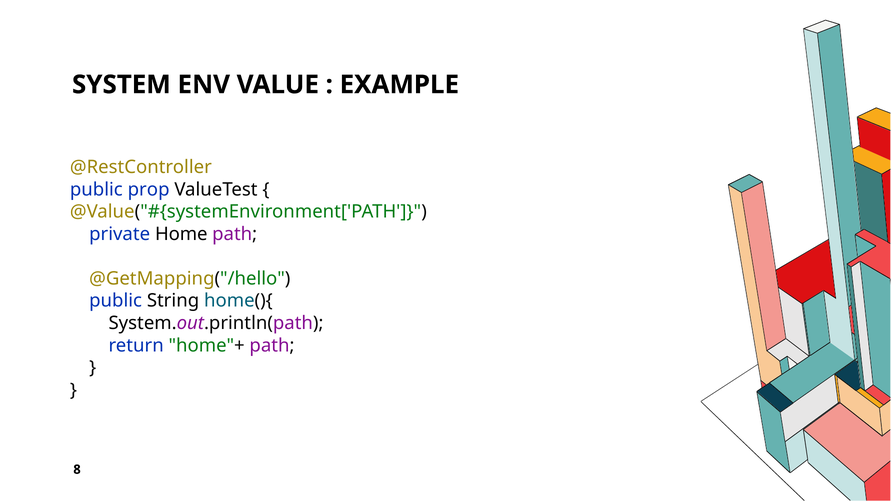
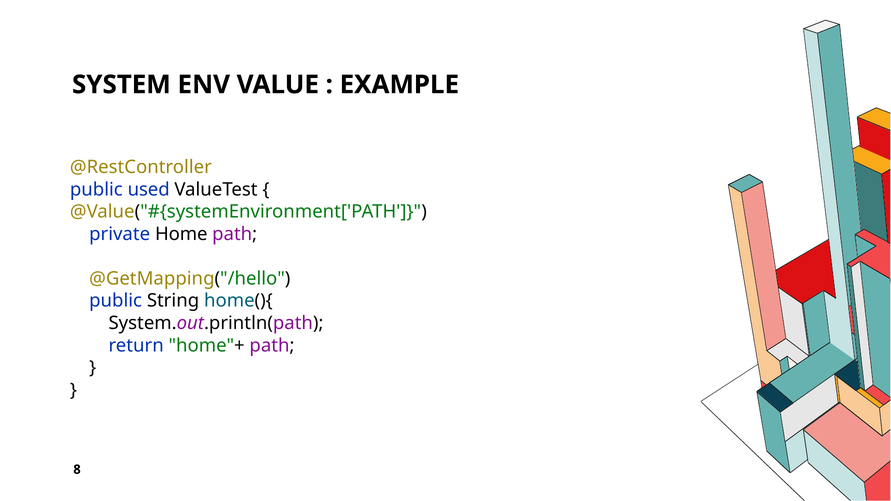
prop: prop -> used (149, 190)
